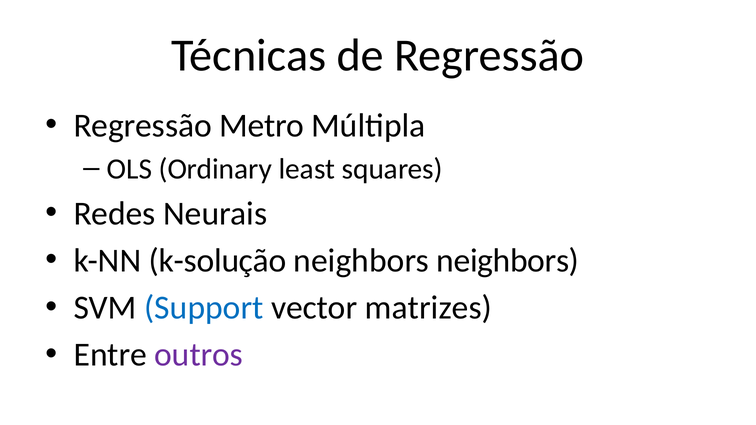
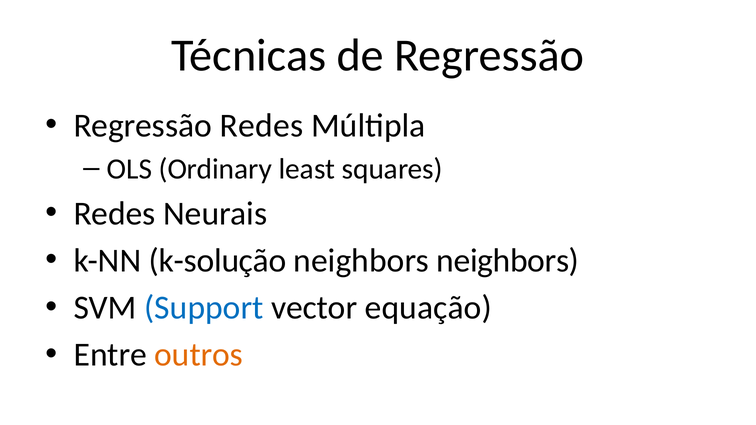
Regressão Metro: Metro -> Redes (261, 126)
matrizes: matrizes -> equação (428, 308)
outros colour: purple -> orange (199, 355)
